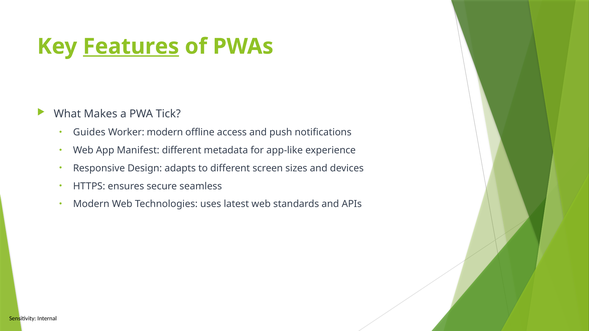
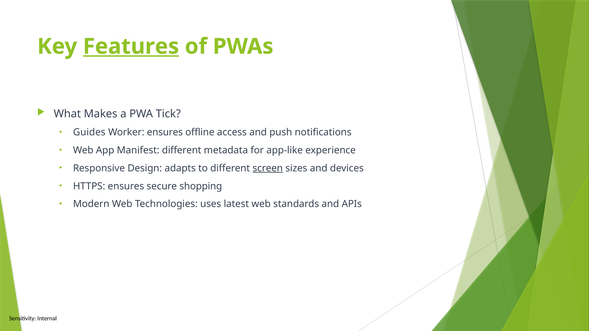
Worker modern: modern -> ensures (165, 133)
screen underline: none -> present (268, 168)
seamless: seamless -> shopping (201, 186)
